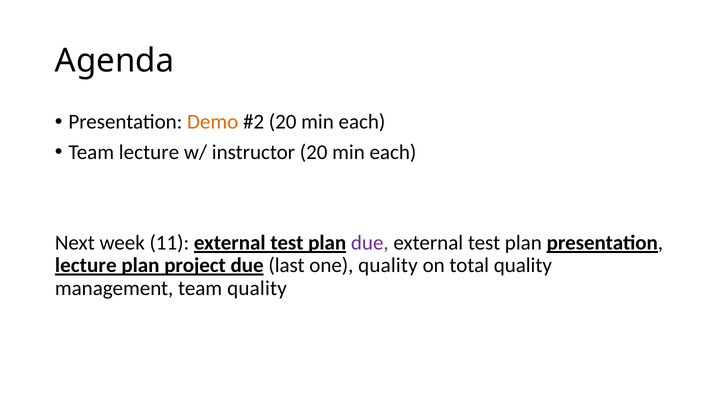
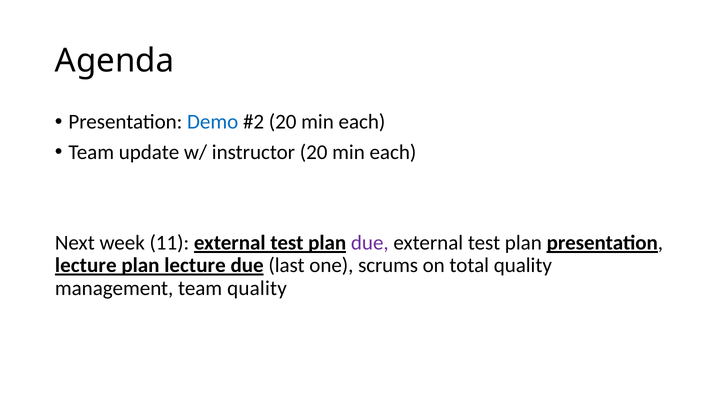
Demo colour: orange -> blue (213, 122)
Team lecture: lecture -> update (149, 152)
plan project: project -> lecture (195, 265)
one quality: quality -> scrums (388, 265)
